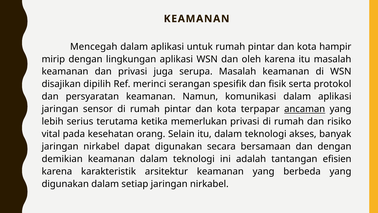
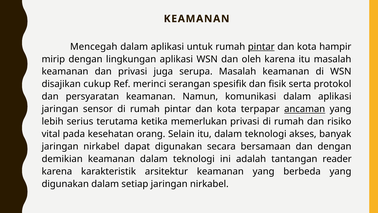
pintar underline: none -> present (261, 47)
dipilih: dipilih -> cukup (97, 84)
efisien: efisien -> reader (337, 159)
